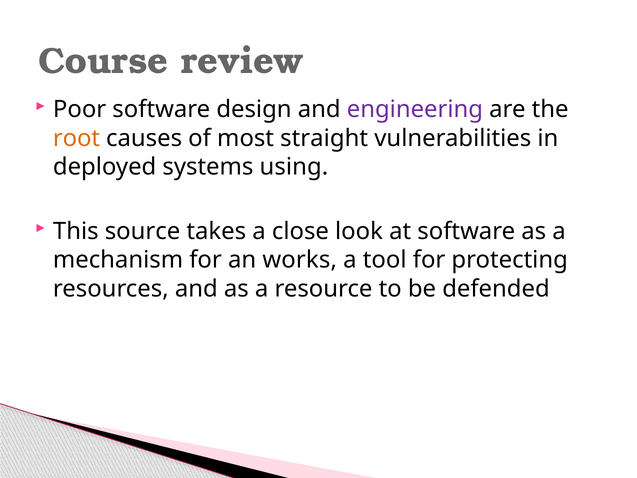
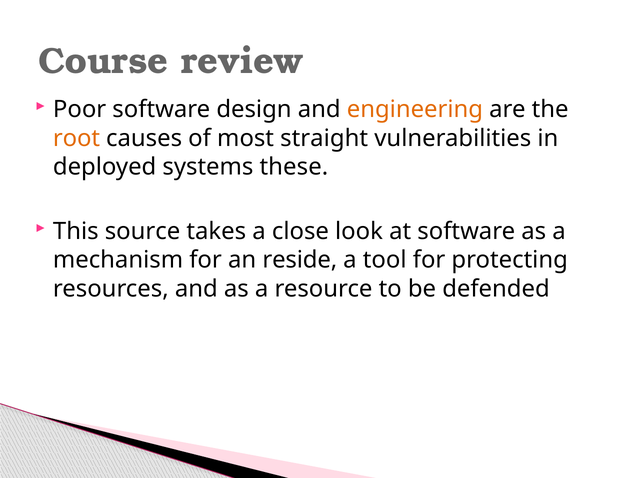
engineering colour: purple -> orange (415, 109)
using: using -> these (294, 167)
works: works -> reside (300, 260)
